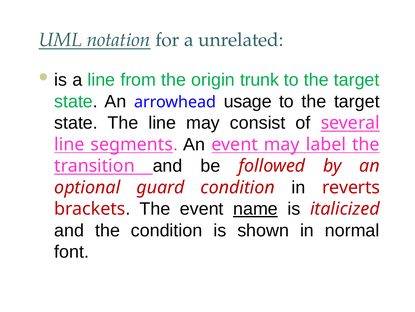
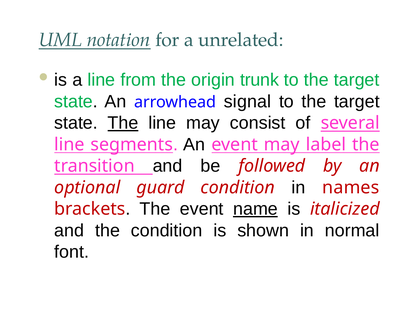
usage: usage -> signal (248, 101)
The underline: none -> present (123, 123)
reverts: reverts -> names (351, 187)
